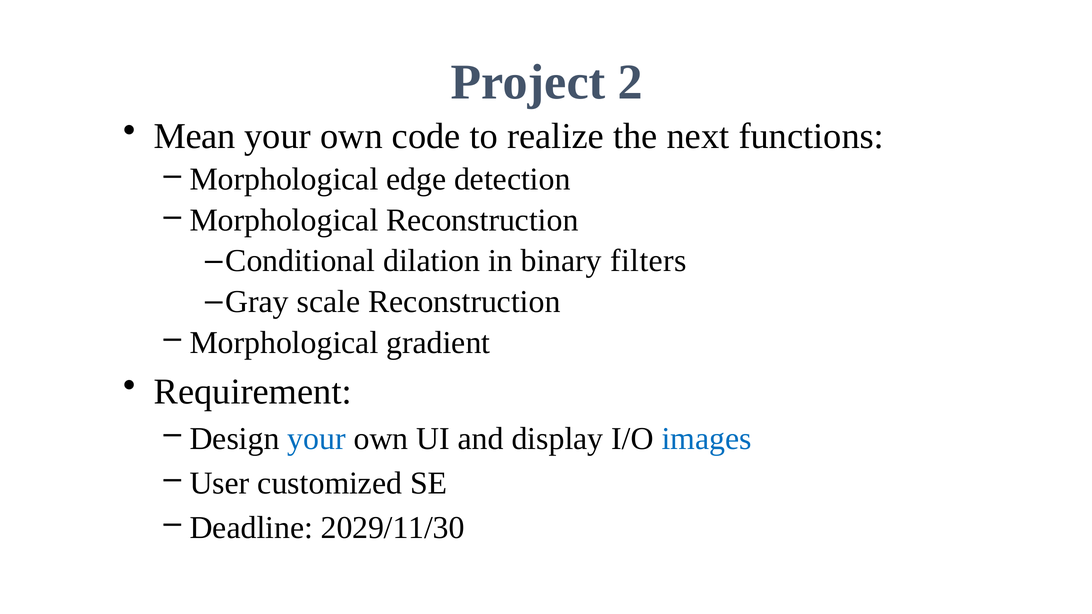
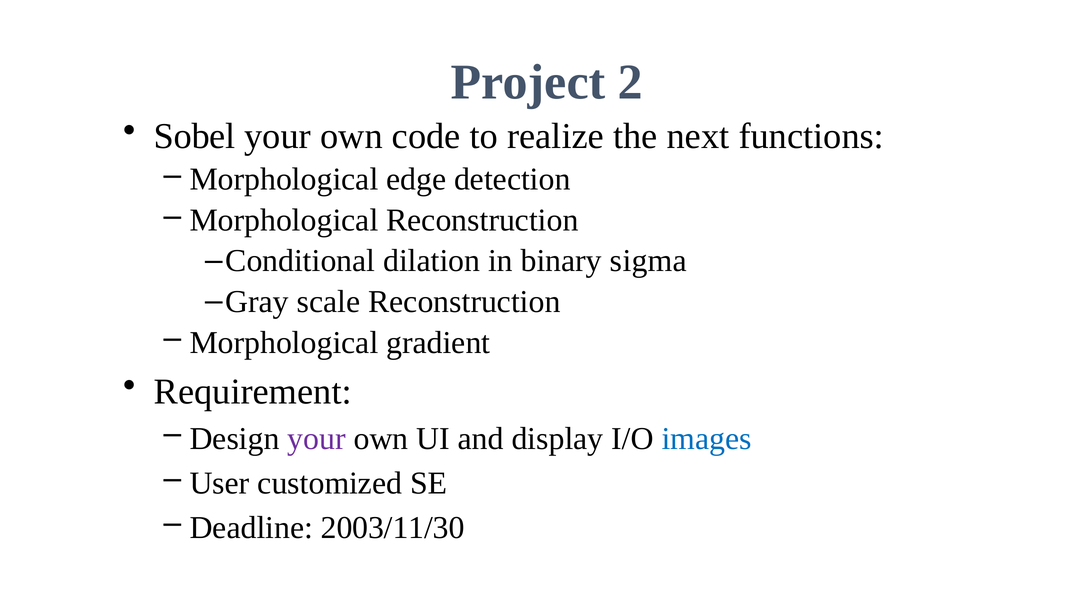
Mean: Mean -> Sobel (195, 136)
filters: filters -> sigma (648, 261)
your colour: blue -> purple (317, 439)
2029/11/30: 2029/11/30 -> 2003/11/30 (393, 528)
